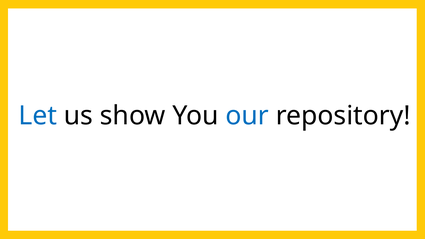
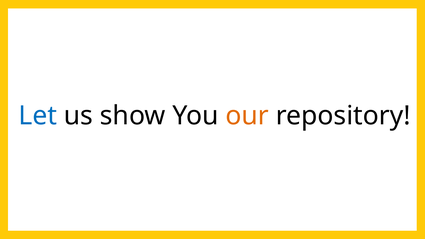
our colour: blue -> orange (247, 116)
